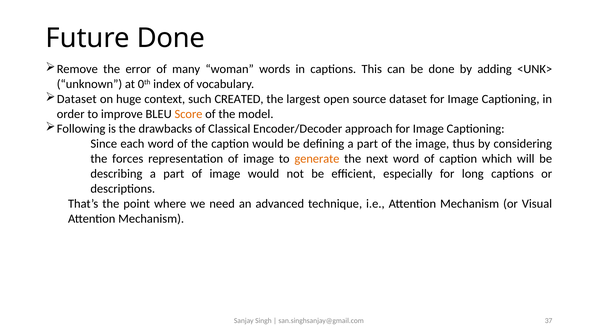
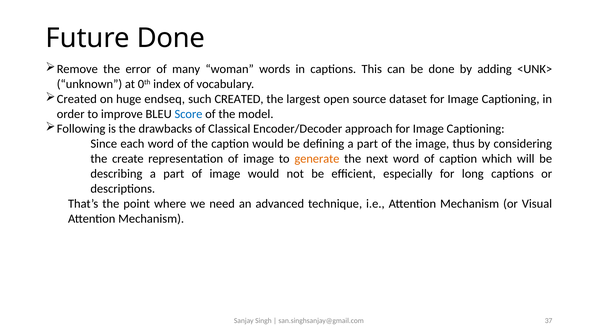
Dataset: Dataset -> Created (77, 99)
context: context -> endseq (165, 99)
Score colour: orange -> blue (188, 114)
forces: forces -> create (128, 159)
